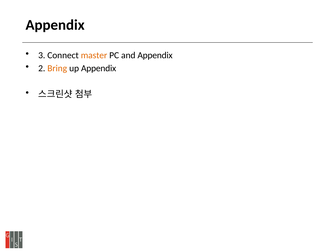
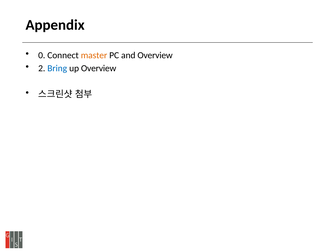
3: 3 -> 0 (42, 55)
and Appendix: Appendix -> Overview (155, 55)
Bring colour: orange -> blue (57, 68)
up Appendix: Appendix -> Overview (99, 68)
